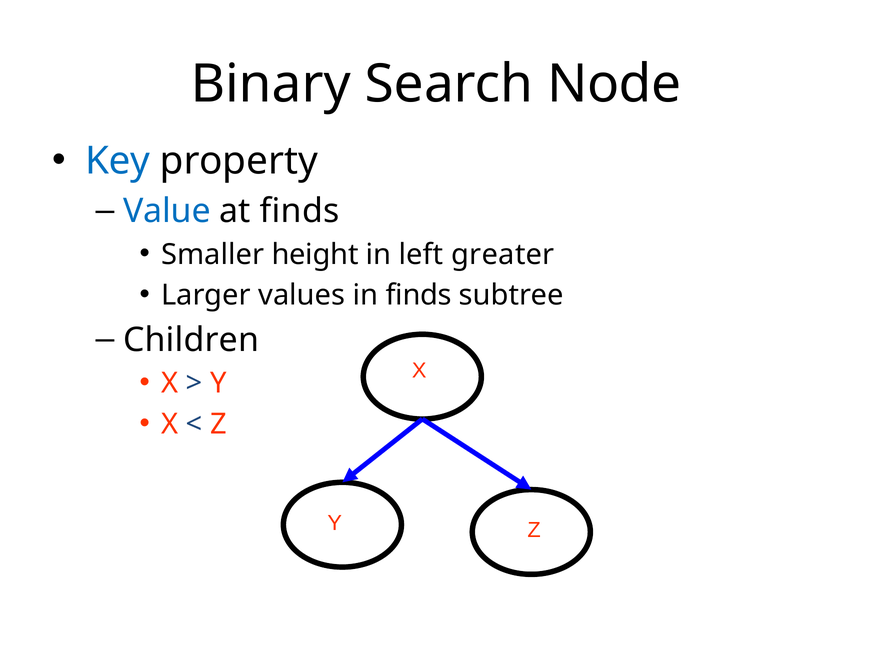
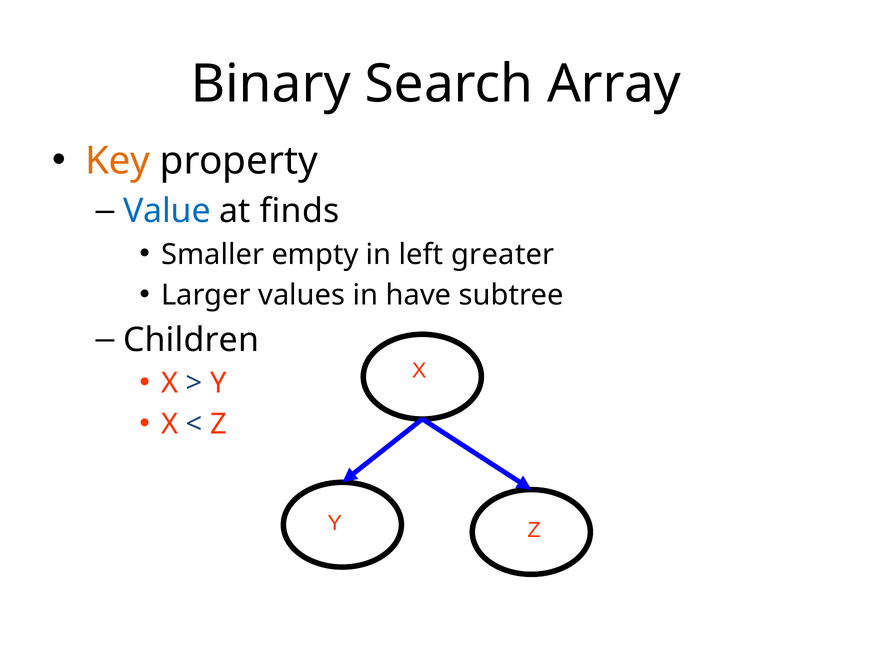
Node: Node -> Array (614, 84)
Key colour: blue -> orange (118, 161)
height: height -> empty (315, 254)
in finds: finds -> have (418, 295)
